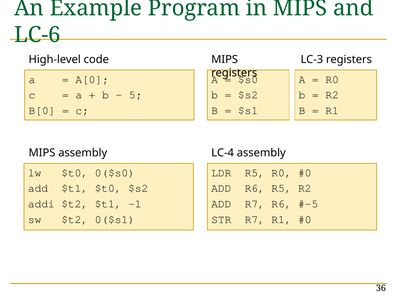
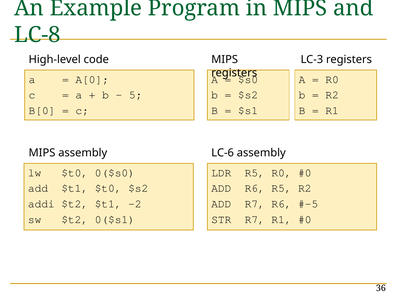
LC-6: LC-6 -> LC-8 (37, 35)
LC-4: LC-4 -> LC-6 (223, 153)
-1: -1 -> -2 (135, 204)
